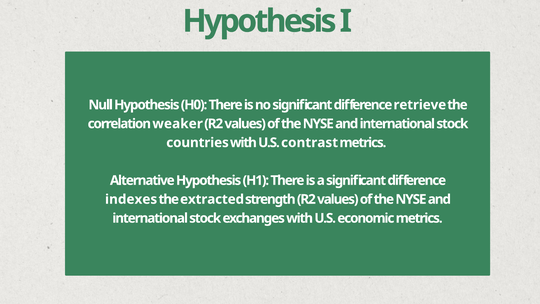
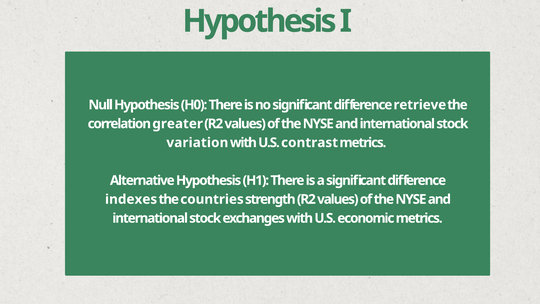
weaker: weaker -> greater (178, 124)
countries: countries -> variation (197, 143)
extracted: extracted -> countries (212, 199)
